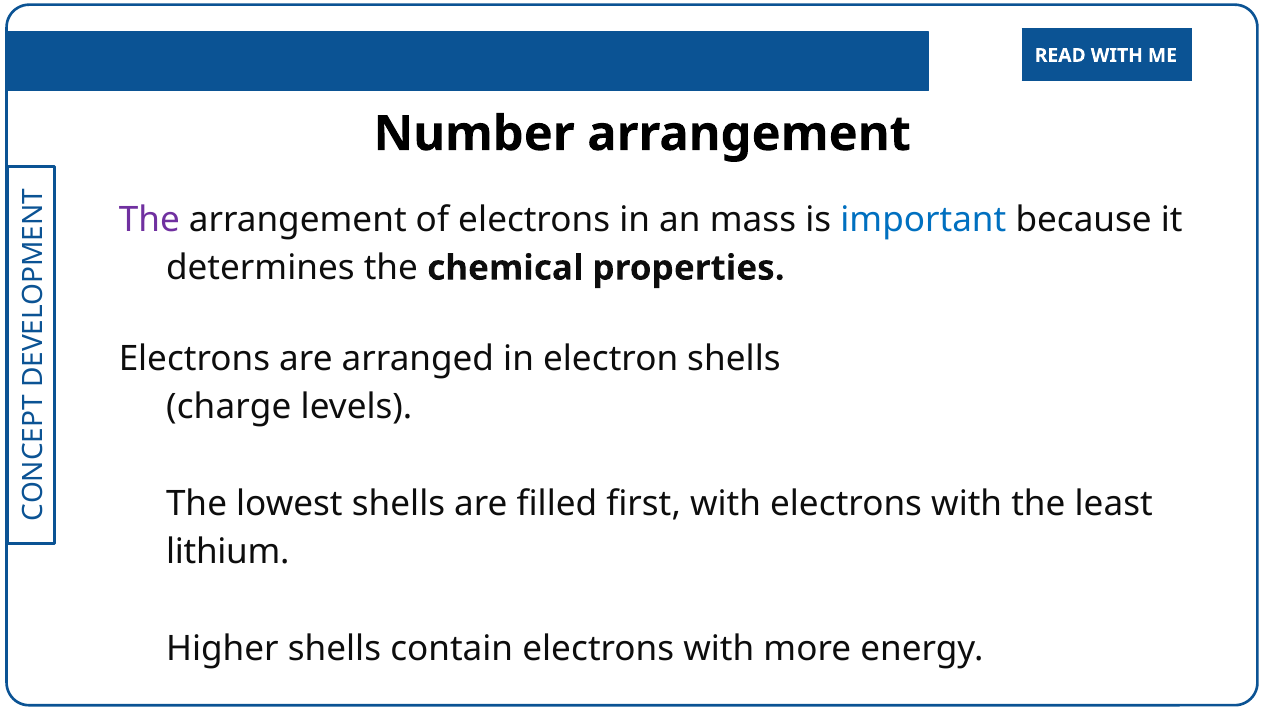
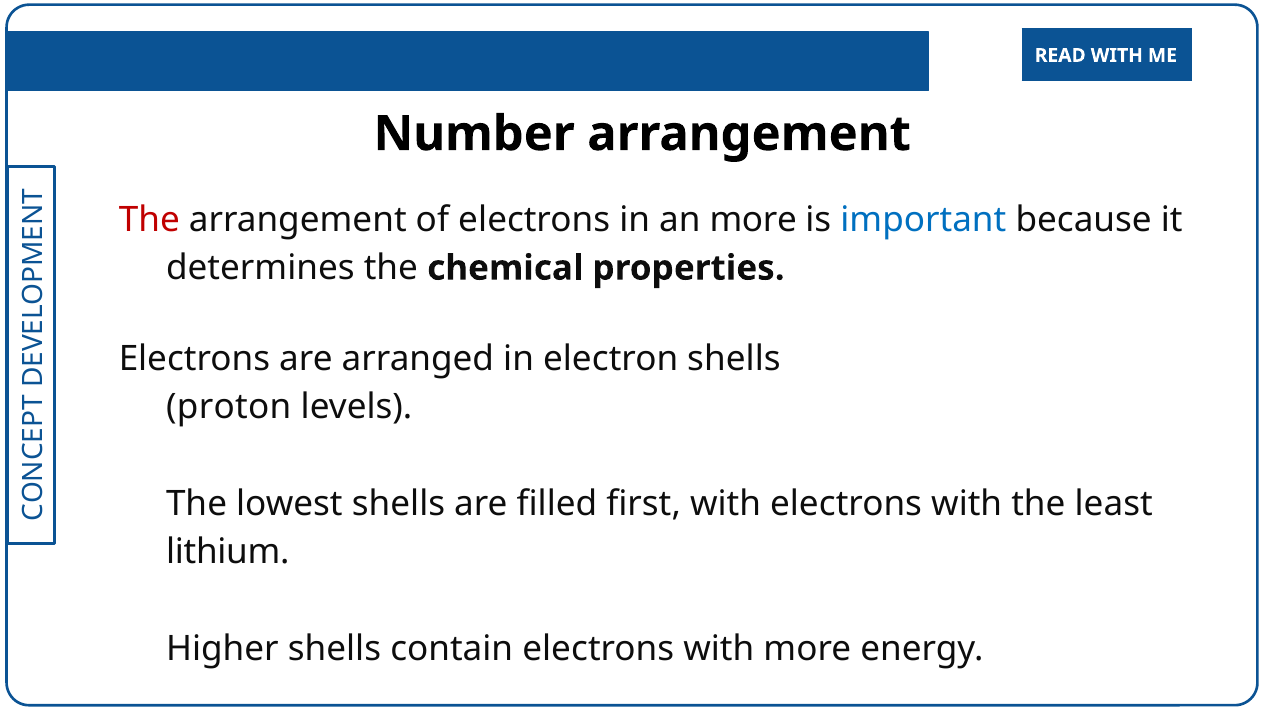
The colour: purple -> red (149, 220)
an mass: mass -> more (753, 220)
charge: charge -> proton (229, 407)
